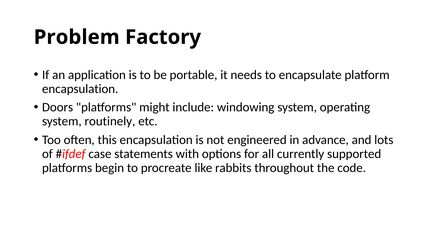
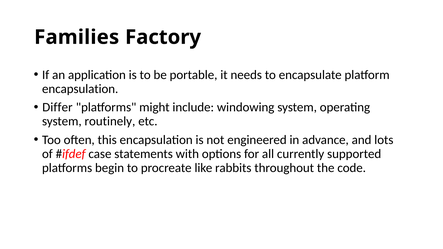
Problem: Problem -> Families (77, 37)
Doors: Doors -> Differ (57, 107)
